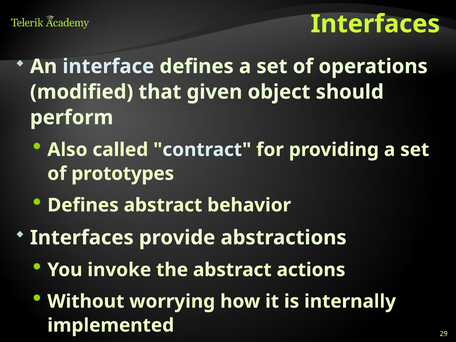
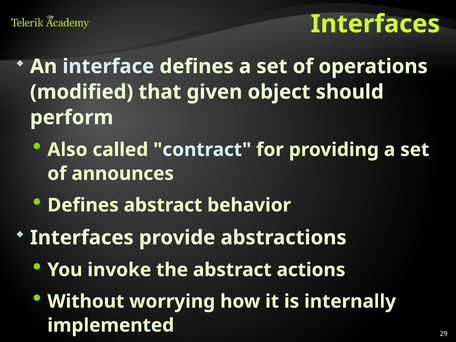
prototypes: prototypes -> announces (123, 174)
